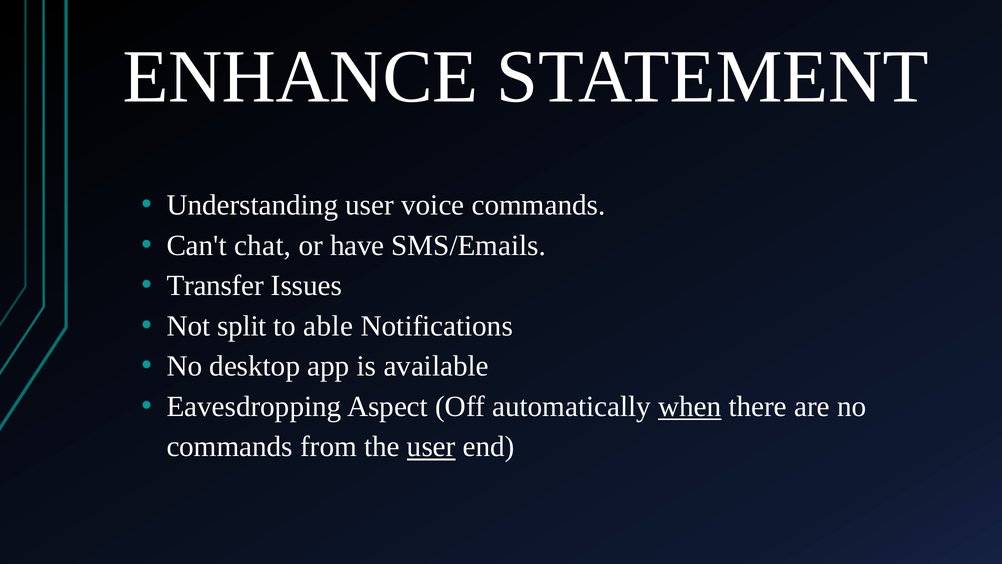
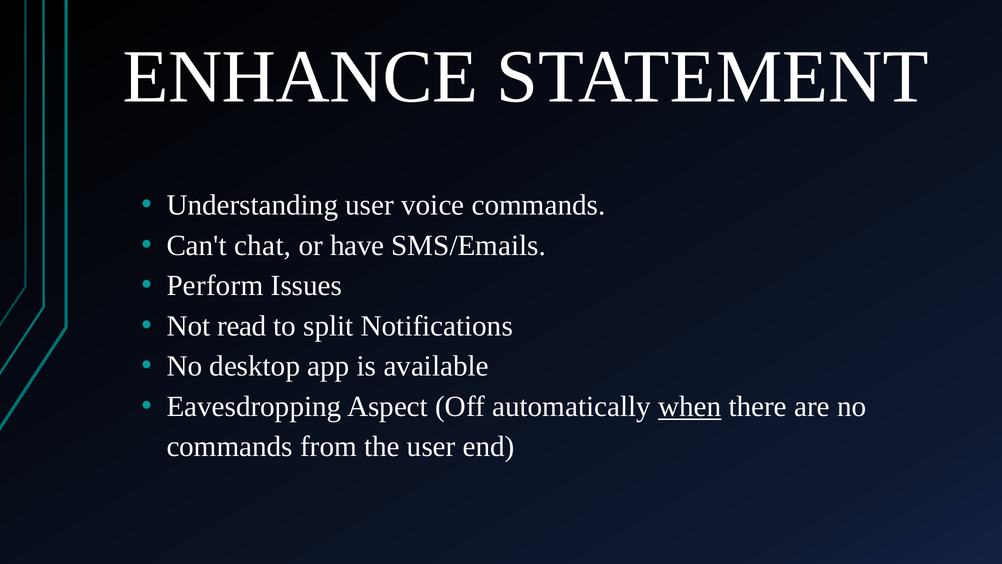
Transfer: Transfer -> Perform (215, 286)
split: split -> read (242, 326)
able: able -> split (328, 326)
user underline: present -> none (431, 447)
